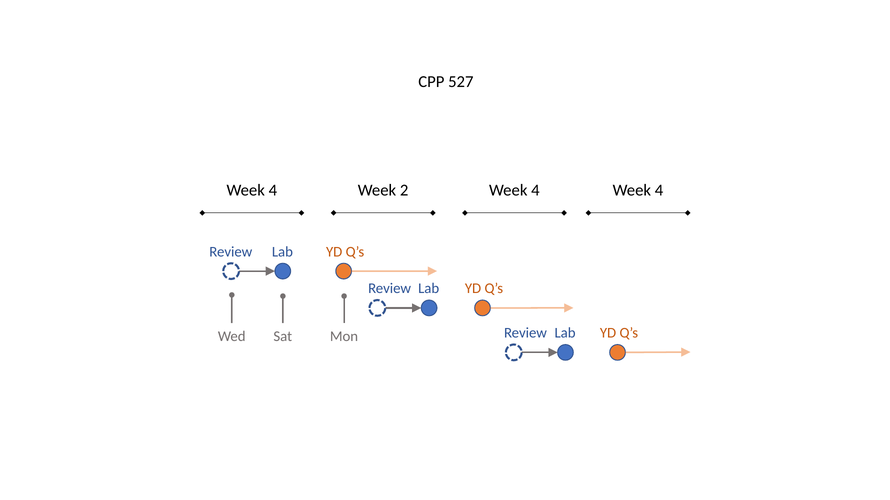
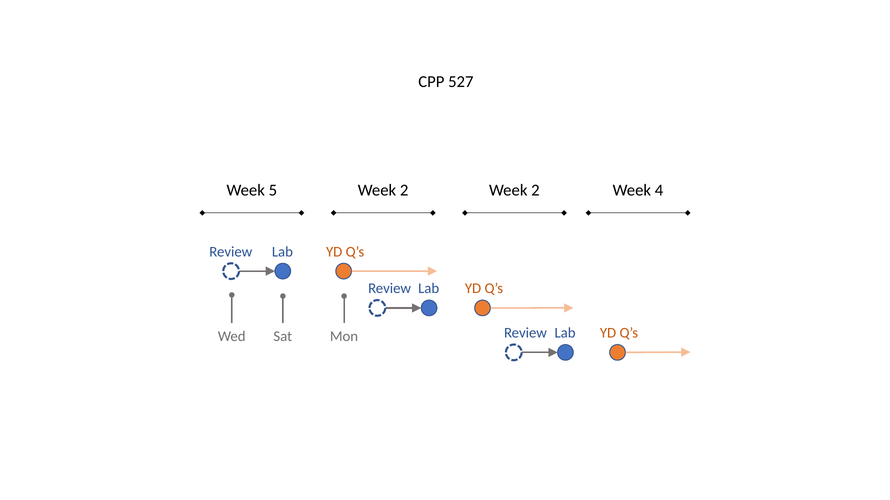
4: 4 -> 5 (273, 190)
2 Week 4: 4 -> 2 (535, 190)
